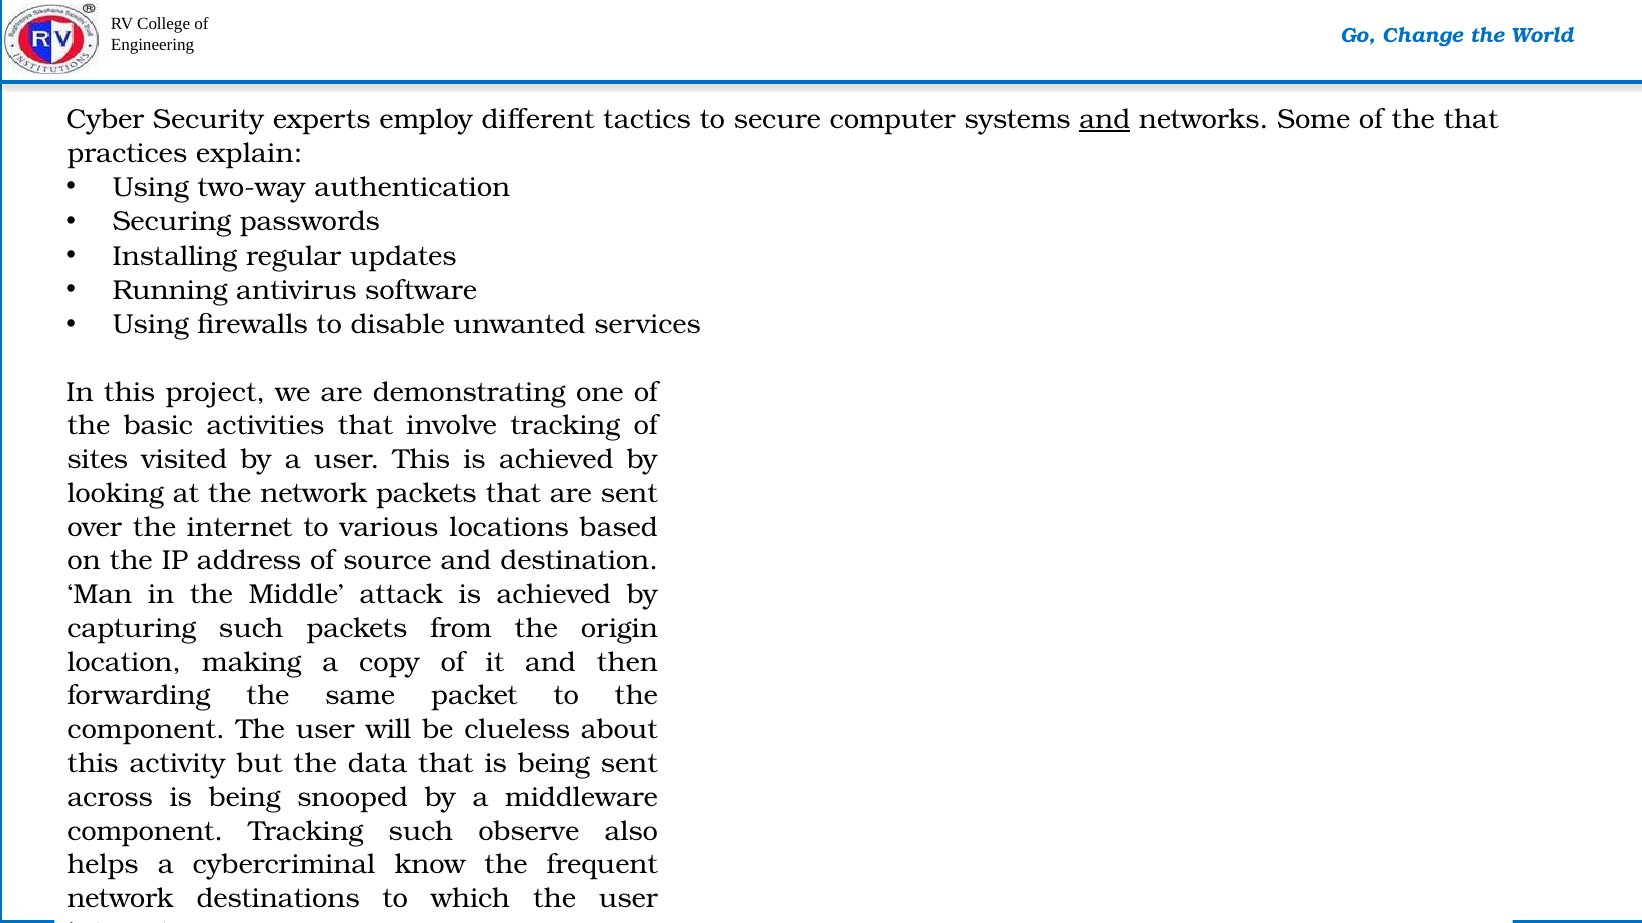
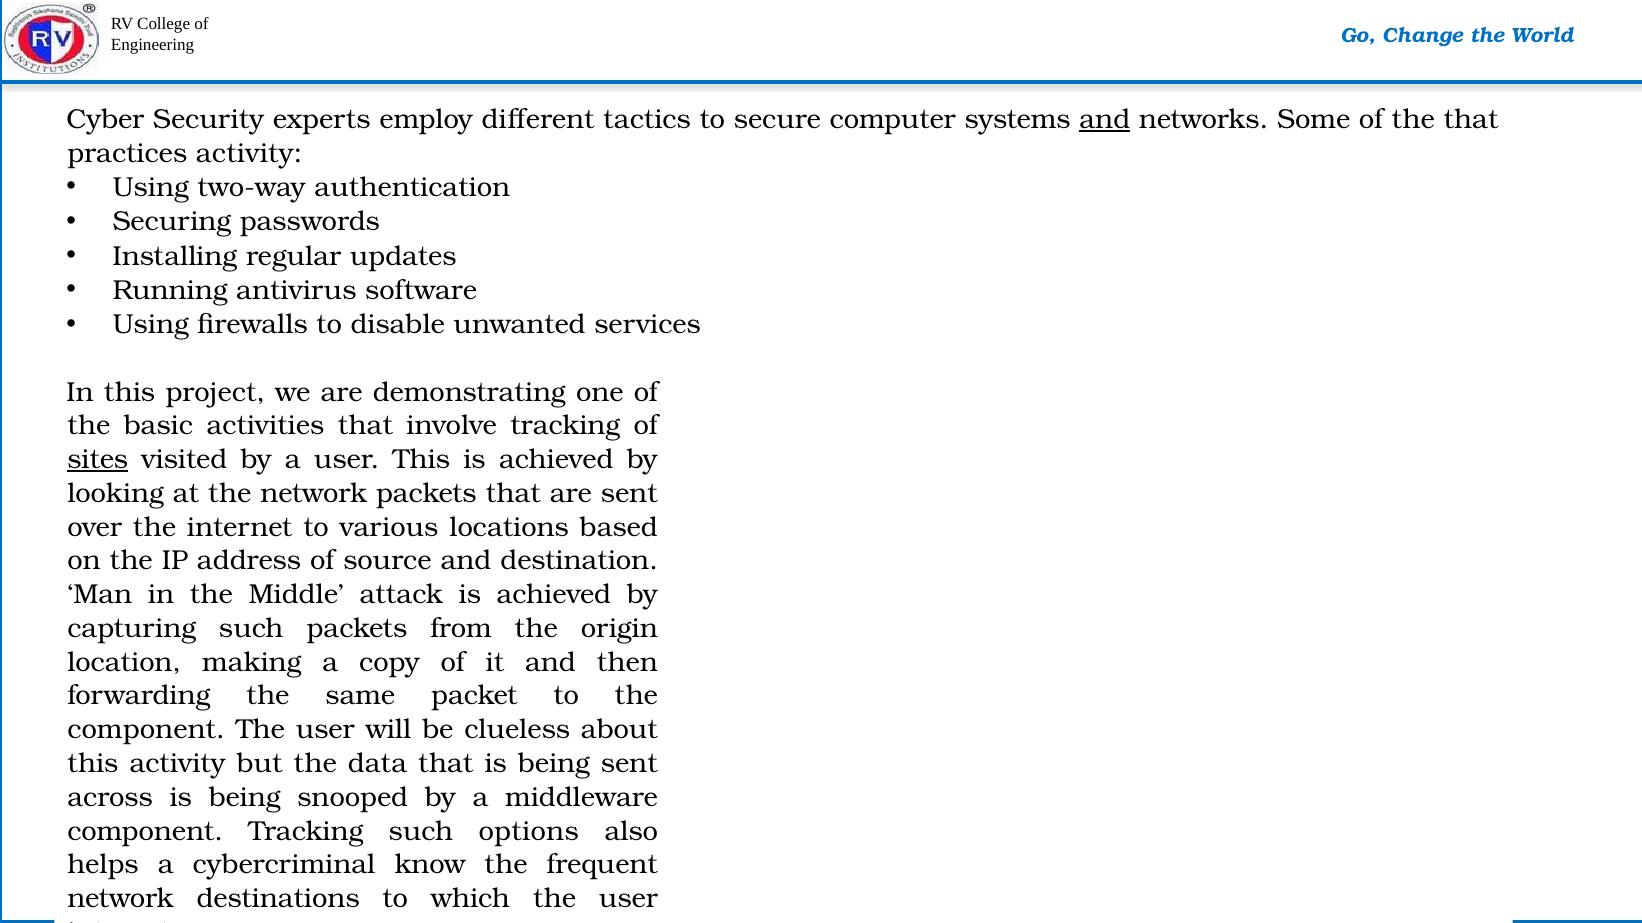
practices explain: explain -> activity (249, 153)
sites underline: none -> present (98, 460)
observe: observe -> options (529, 832)
